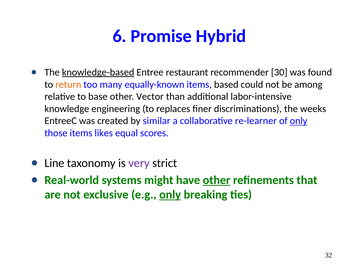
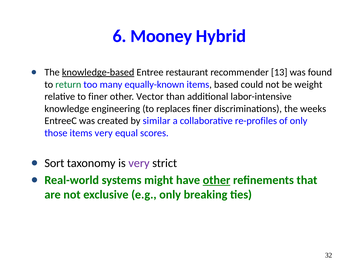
Promise: Promise -> Mooney (161, 36)
30: 30 -> 13 (279, 72)
return colour: orange -> green (68, 84)
among: among -> weight (308, 84)
to base: base -> finer (98, 96)
re-learner: re-learner -> re-profiles (256, 121)
only underline: present -> none (299, 121)
items likes: likes -> very (104, 133)
Line: Line -> Sort (54, 163)
only underline: present -> none (170, 194)
